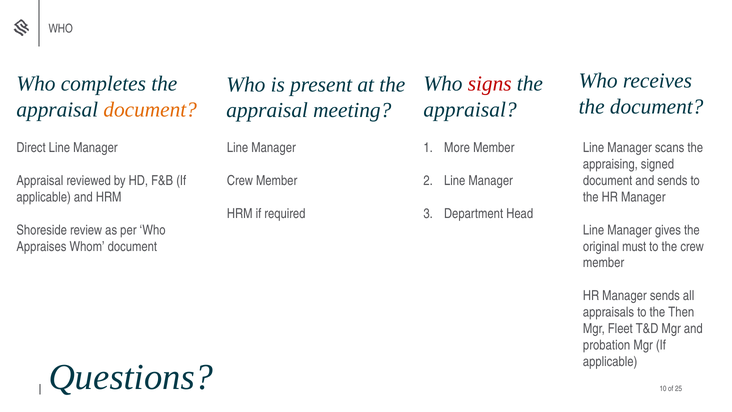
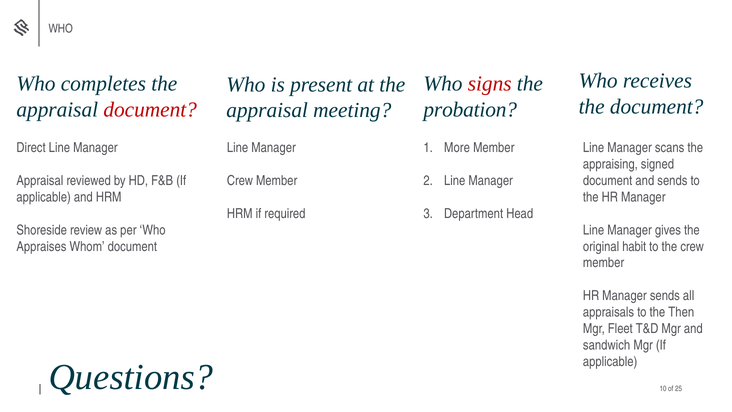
document colour: orange -> red (150, 110)
appraisal: appraisal -> probation (470, 110)
must: must -> habit (634, 246)
probation: probation -> sandwich (607, 345)
